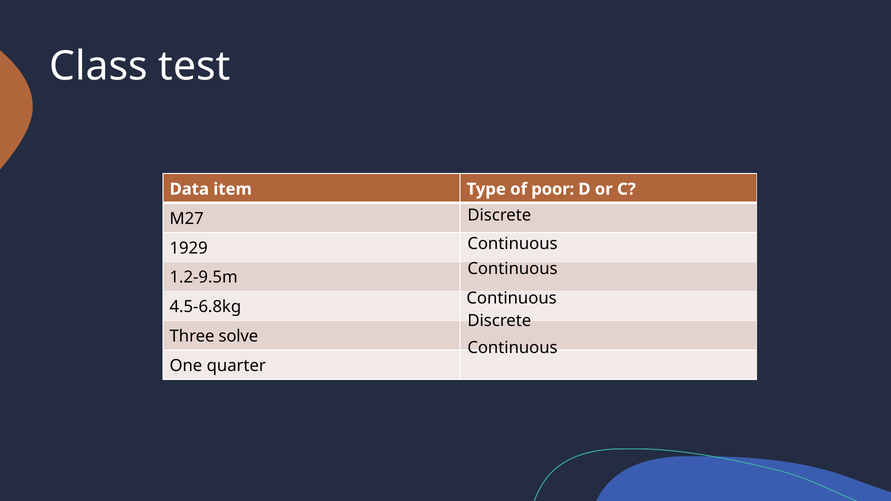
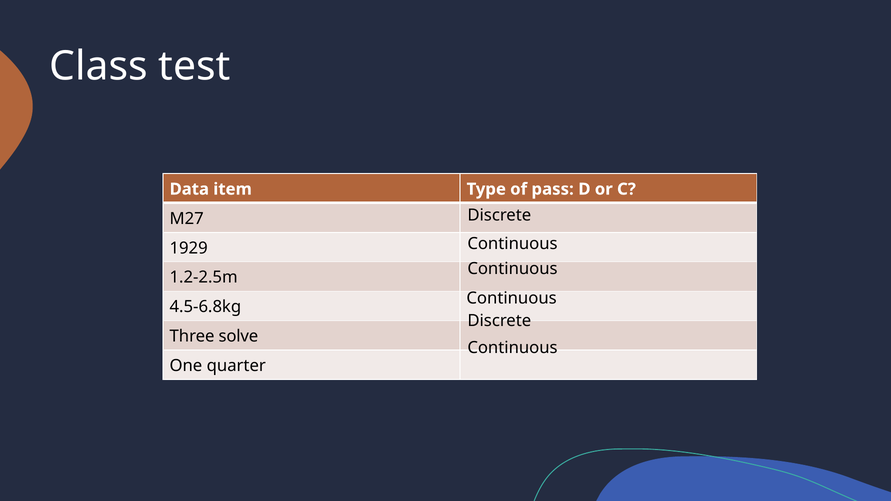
poor: poor -> pass (553, 189)
1.2-9.5m: 1.2-9.5m -> 1.2-2.5m (204, 278)
